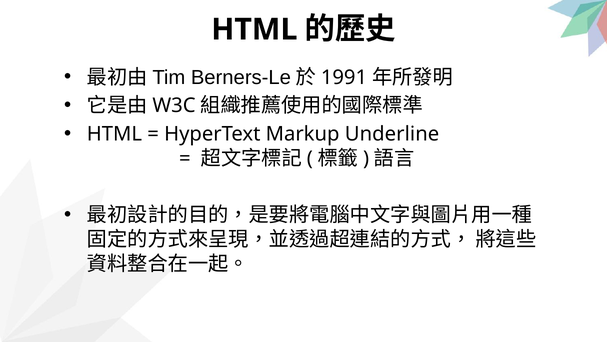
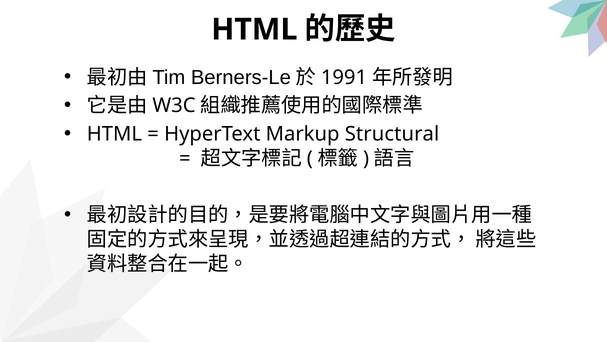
Underline: Underline -> Structural (392, 134)
